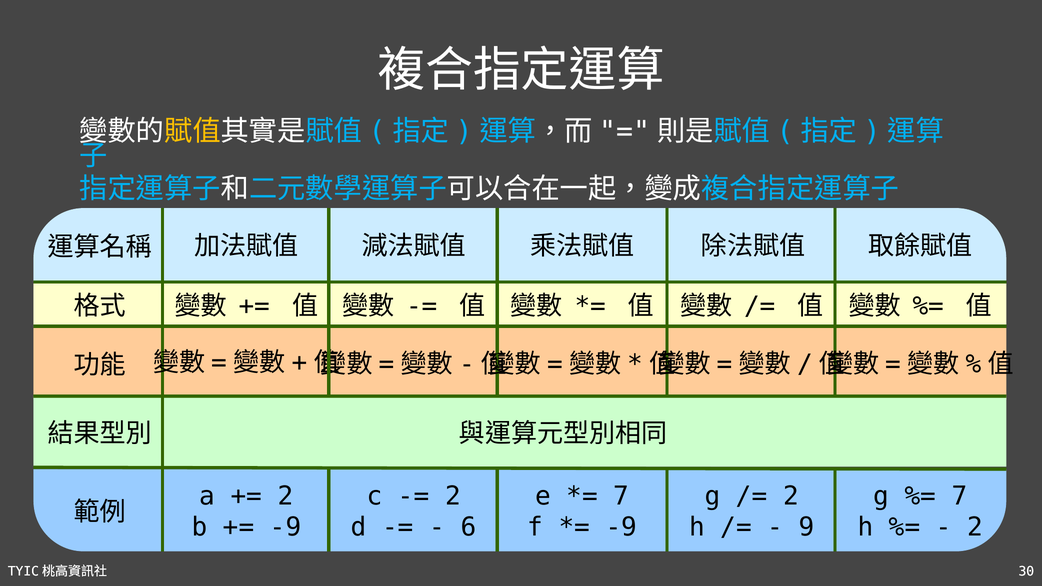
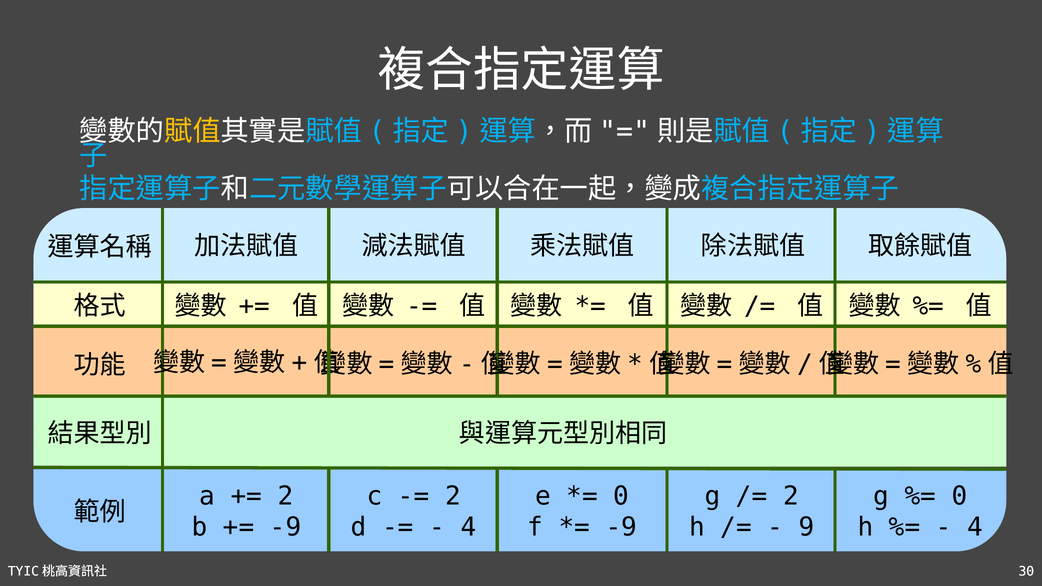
7: 7 -> 0 (621, 496)
7: 7 -> 0 (960, 496)
6: 6 -> 4 (468, 527)
2: 2 -> 4 (975, 527)
